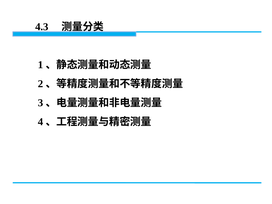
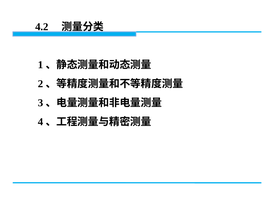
4.3: 4.3 -> 4.2 (42, 27)
